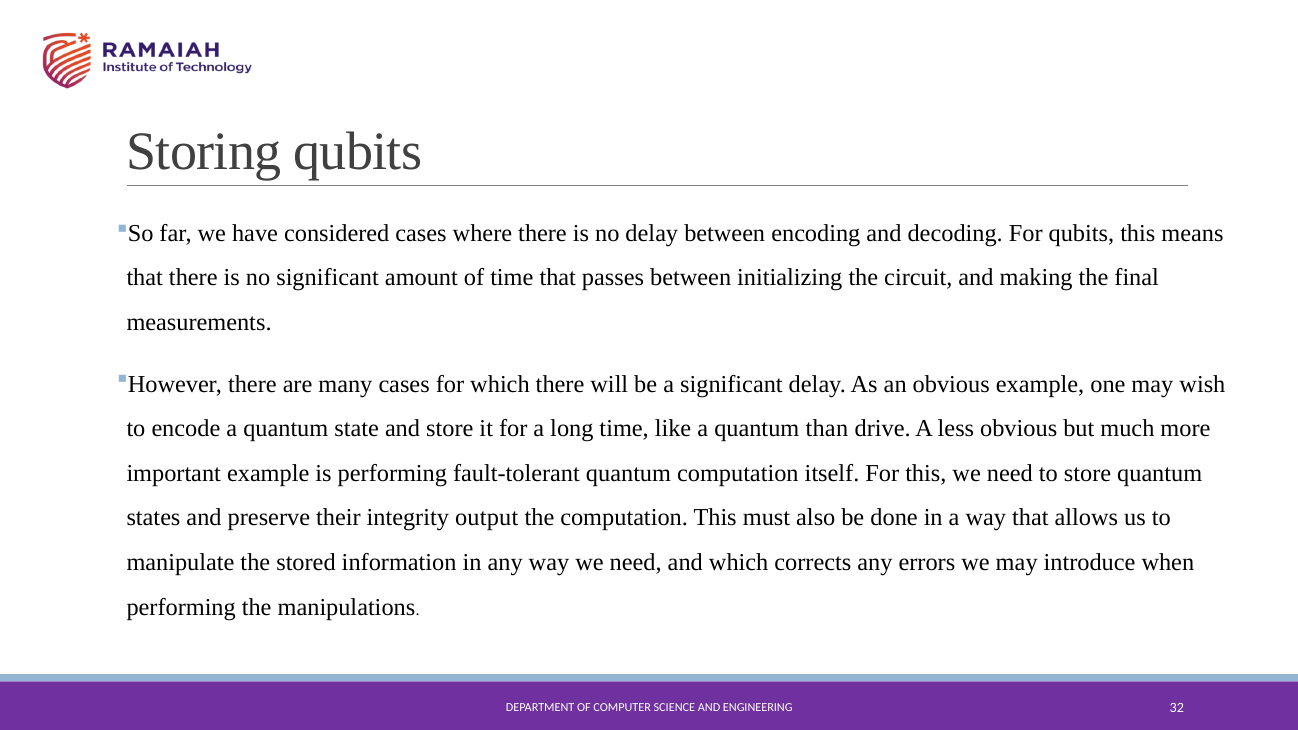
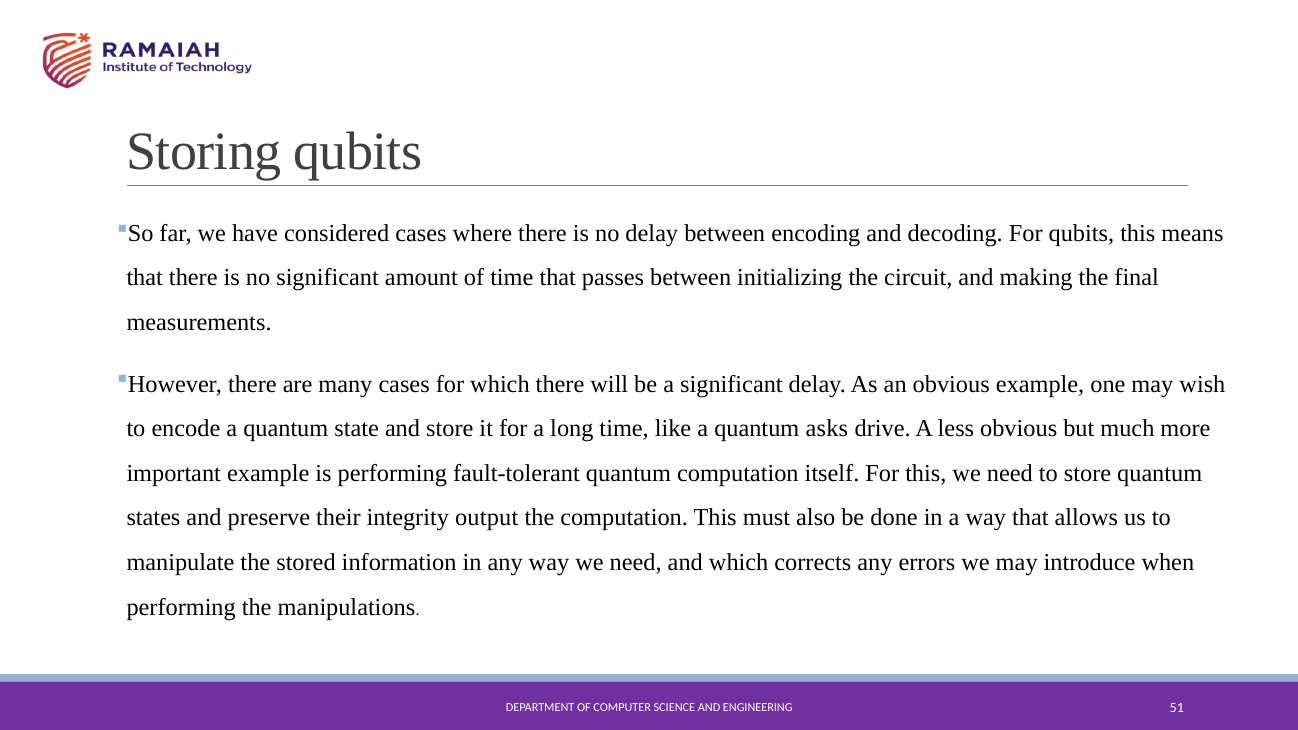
than: than -> asks (827, 429)
32: 32 -> 51 (1177, 708)
